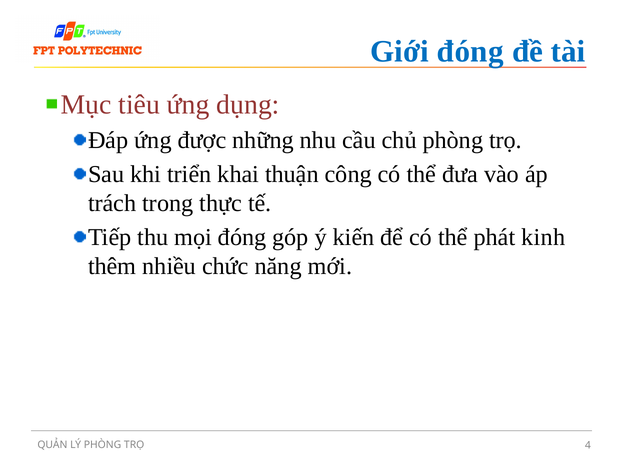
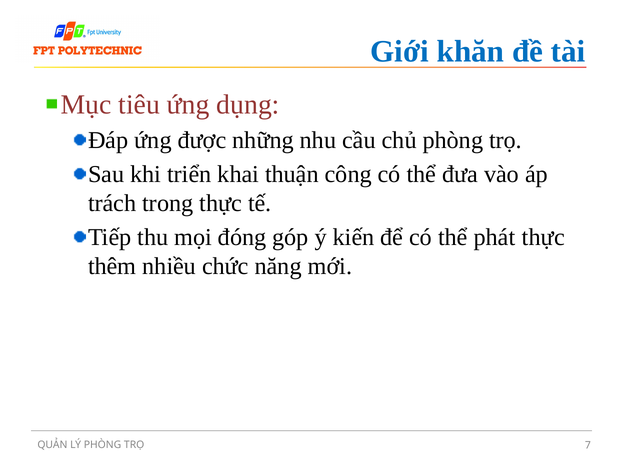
Giới đóng: đóng -> khăn (471, 51)
phát kinh: kinh -> thực (543, 237)
4: 4 -> 7 (588, 445)
